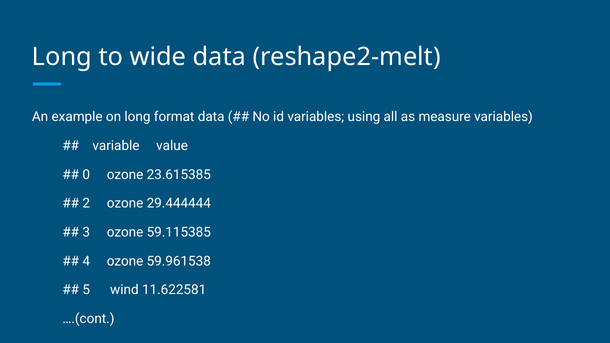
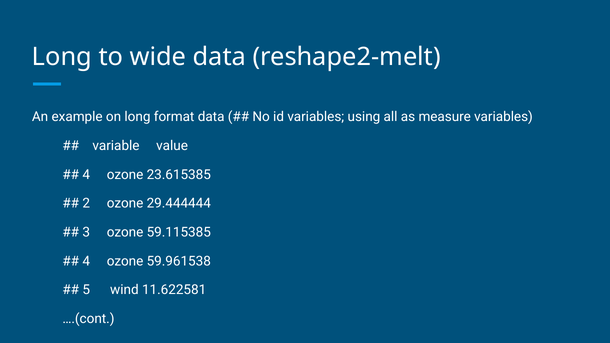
0: 0 -> 4 (86, 175)
